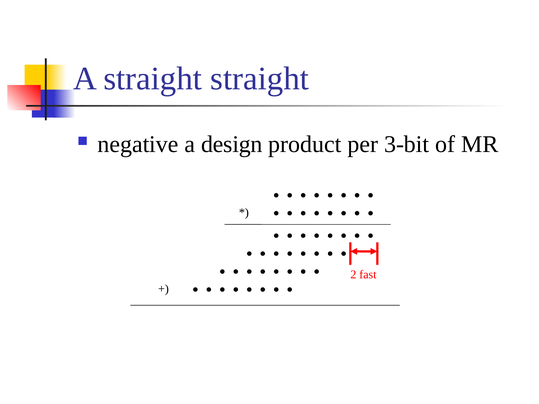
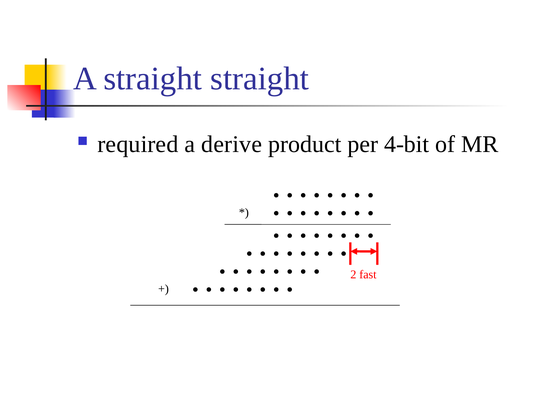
negative: negative -> required (138, 145)
design: design -> derive (232, 145)
3-bit: 3-bit -> 4-bit (407, 145)
